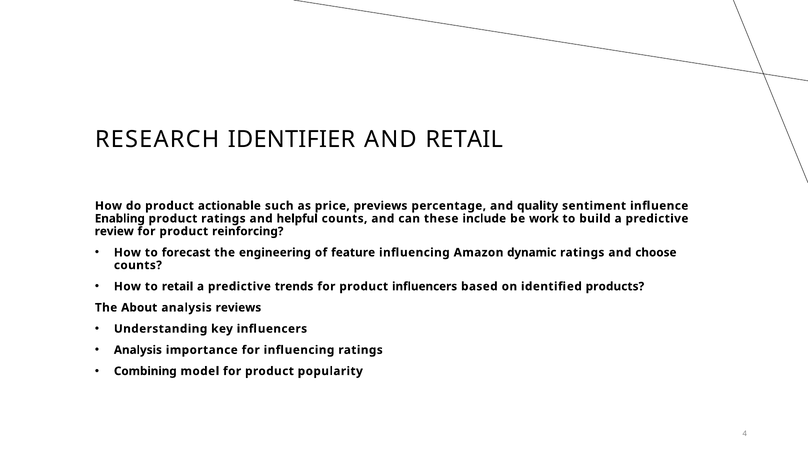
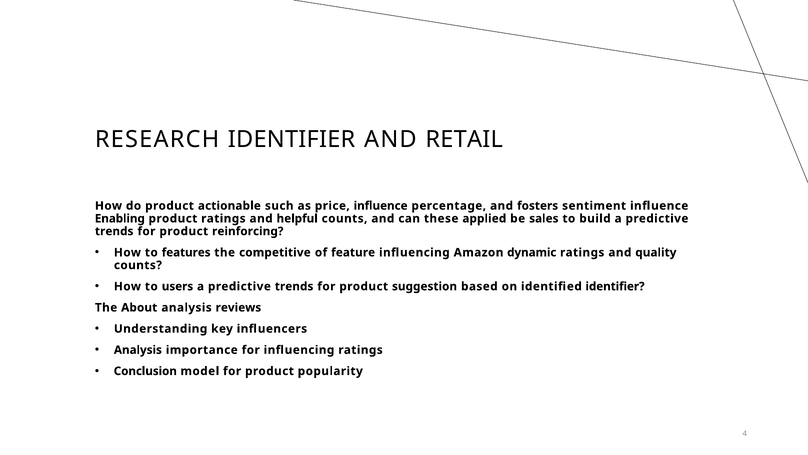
price previews: previews -> influence (381, 206)
quality: quality -> fosters (538, 206)
include: include -> applied (484, 218)
work: work -> sales (544, 218)
review: review -> trends (114, 231)
forecast: forecast -> features (186, 252)
engineering: engineering -> competitive (275, 252)
choose: choose -> quality (656, 252)
to retail: retail -> users (177, 286)
product influencers: influencers -> suggestion (425, 286)
identified products: products -> identifier (615, 286)
Combining: Combining -> Conclusion (145, 371)
